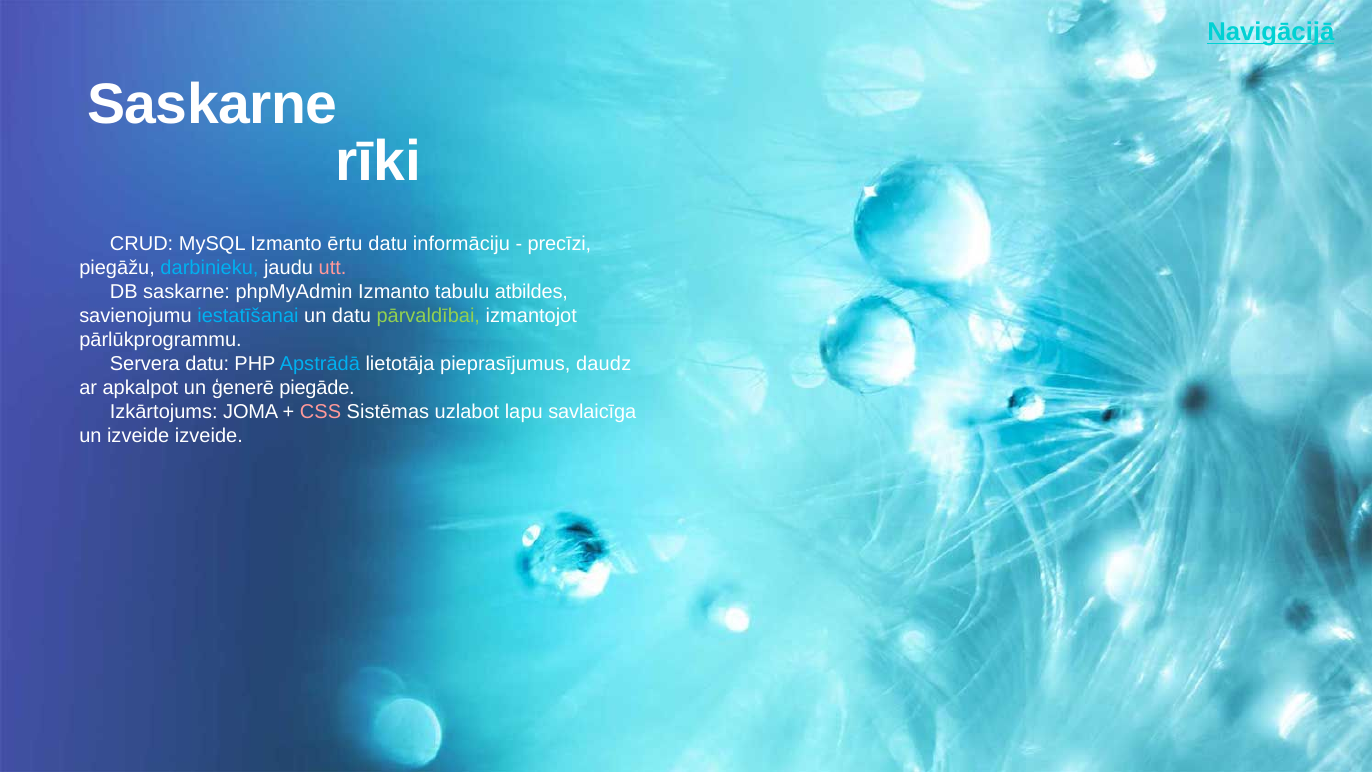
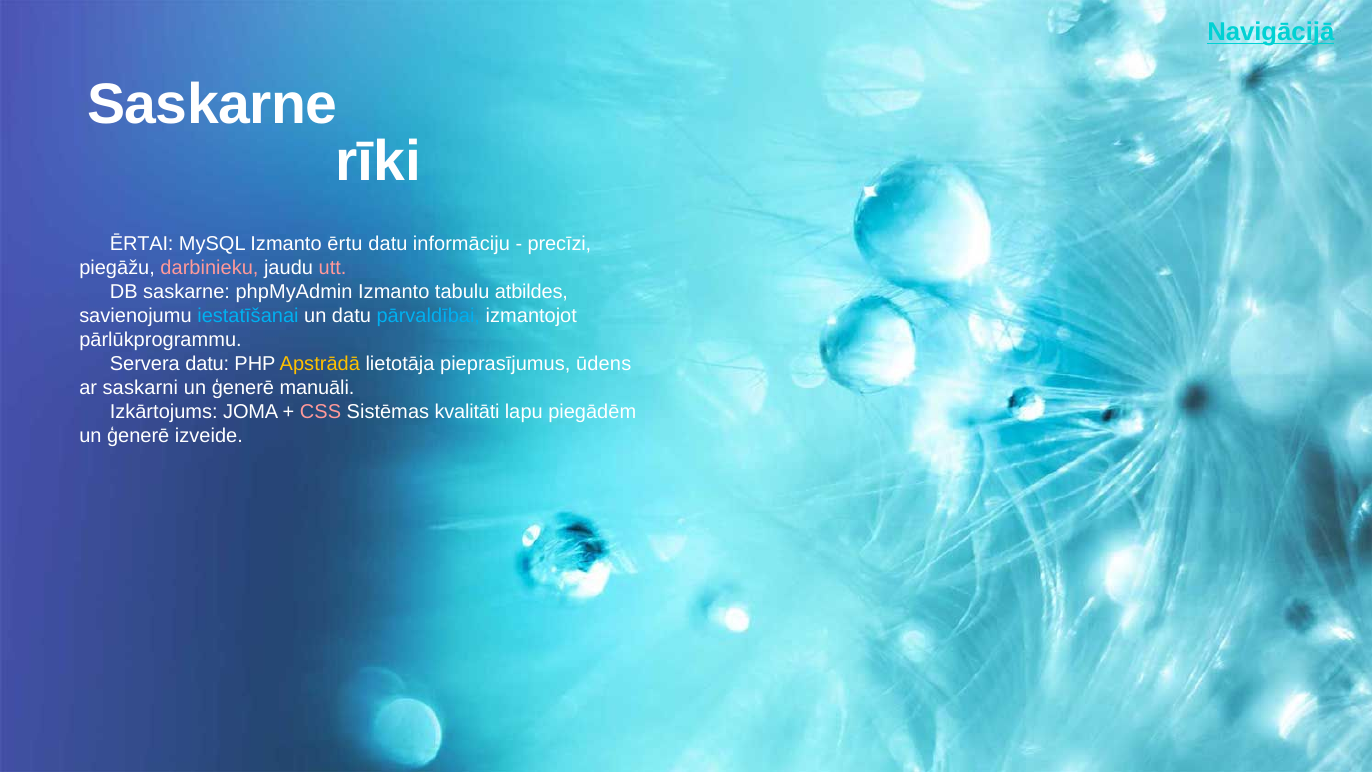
CRUD: CRUD -> ĒRTAI (142, 244)
darbinieku colour: light blue -> pink (209, 268)
pārvaldībai colour: light green -> light blue (428, 316)
Apstrādā colour: light blue -> yellow (320, 364)
daudz: daudz -> ūdens (604, 364)
apkalpot: apkalpot -> saskarni (140, 388)
piegāde: piegāde -> manuāli (317, 388)
uzlabot: uzlabot -> kvalitāti (467, 412)
savlaicīga: savlaicīga -> piegādēm (592, 412)
izveide: izveide -> ģenerē (138, 436)
